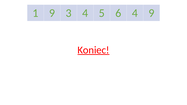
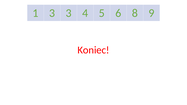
1 9: 9 -> 3 (52, 13)
6 4: 4 -> 8 (135, 13)
Koniec underline: present -> none (93, 50)
